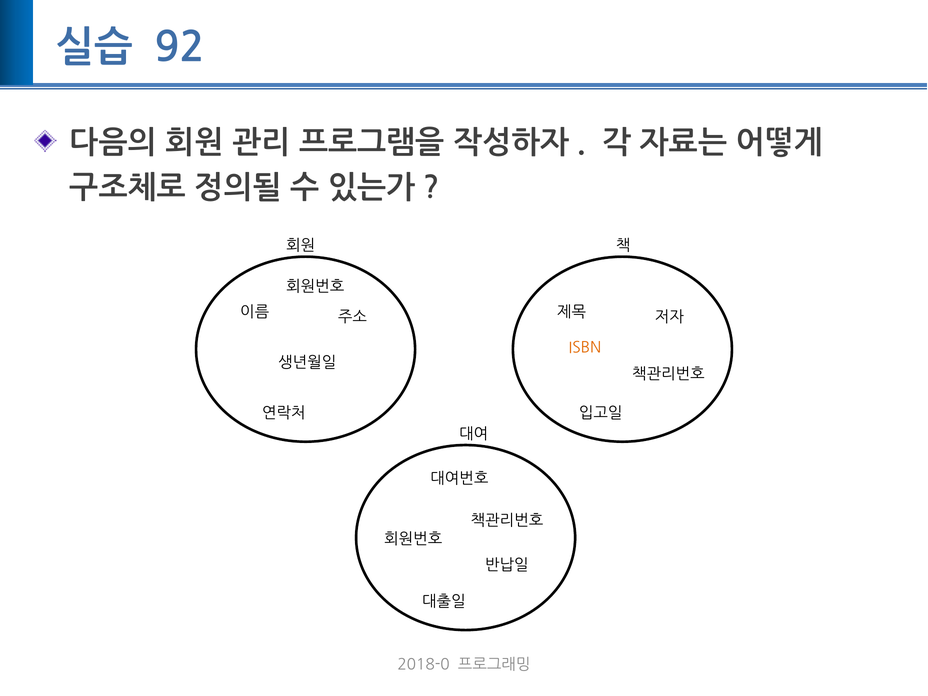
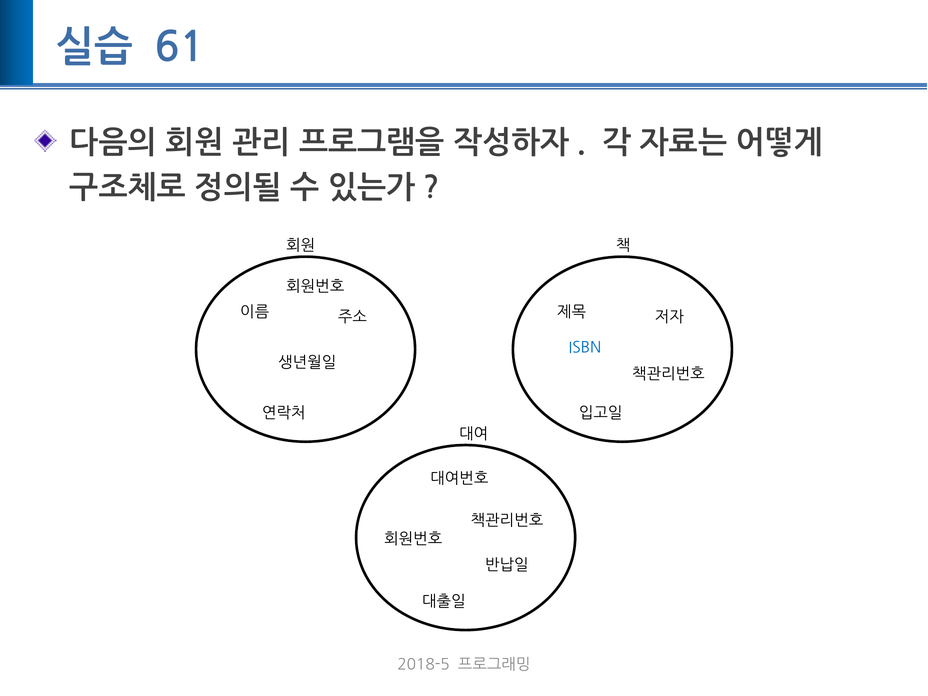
92: 92 -> 61 (180, 48)
ISBN colour: orange -> blue (585, 348)
2018-0: 2018-0 -> 2018-5 (424, 665)
